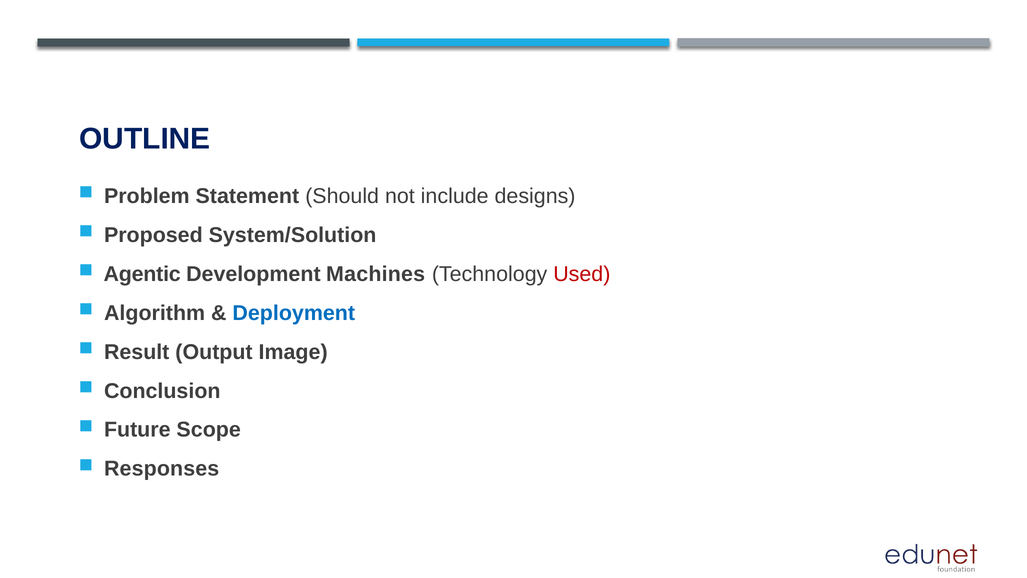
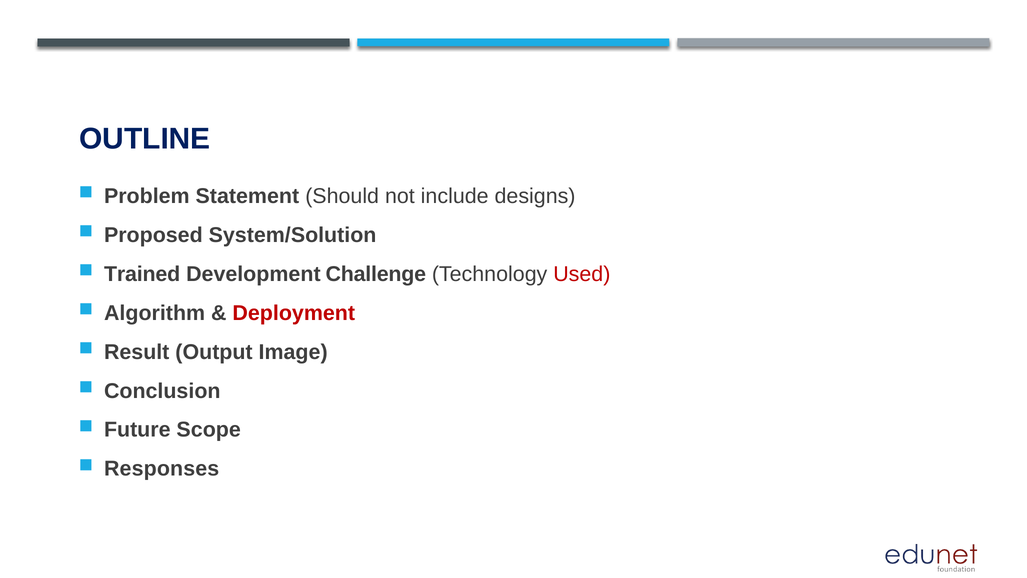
Agentic: Agentic -> Trained (142, 274)
Machines: Machines -> Challenge (376, 274)
Deployment colour: blue -> red (294, 313)
